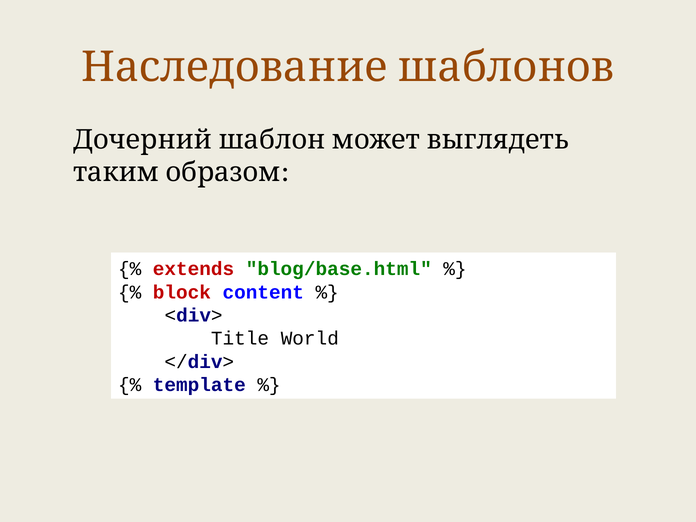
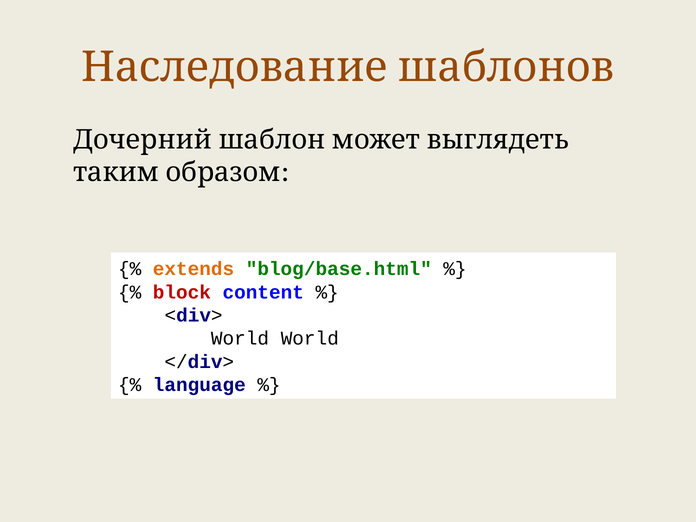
extends colour: red -> orange (194, 269)
Title: Title -> World (240, 339)
template: template -> language (199, 385)
